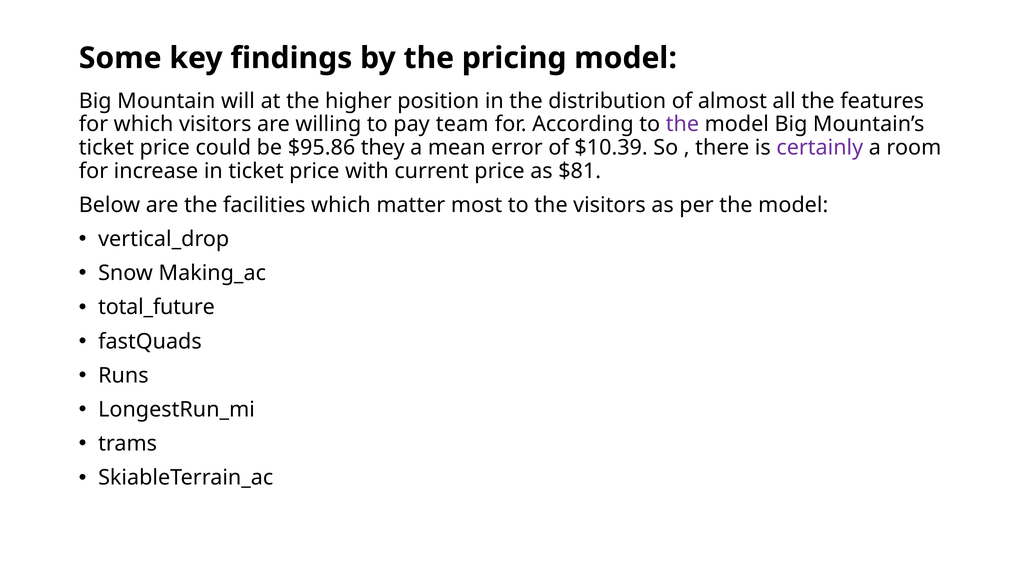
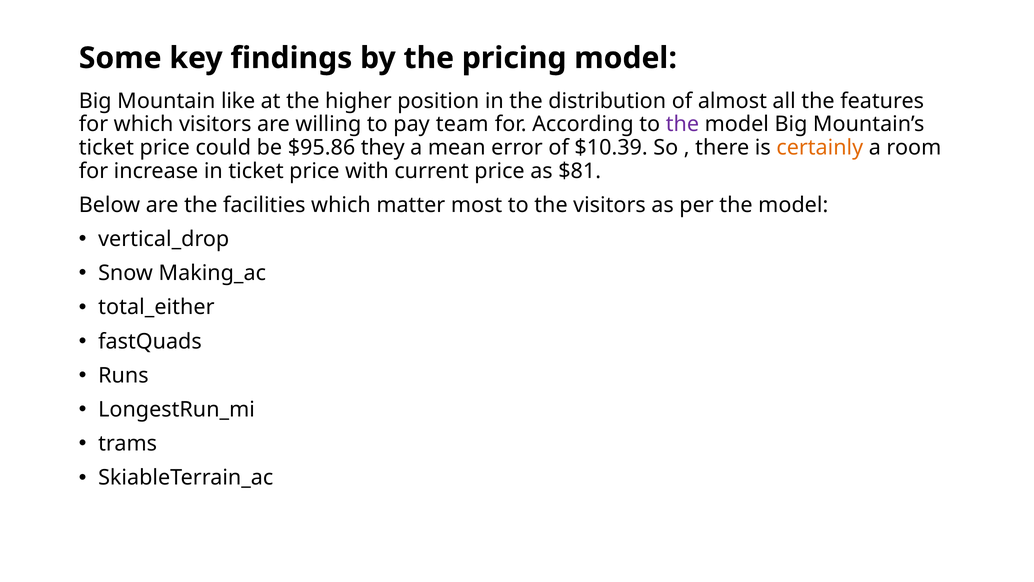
will: will -> like (238, 101)
certainly colour: purple -> orange (820, 148)
total_future: total_future -> total_either (156, 307)
